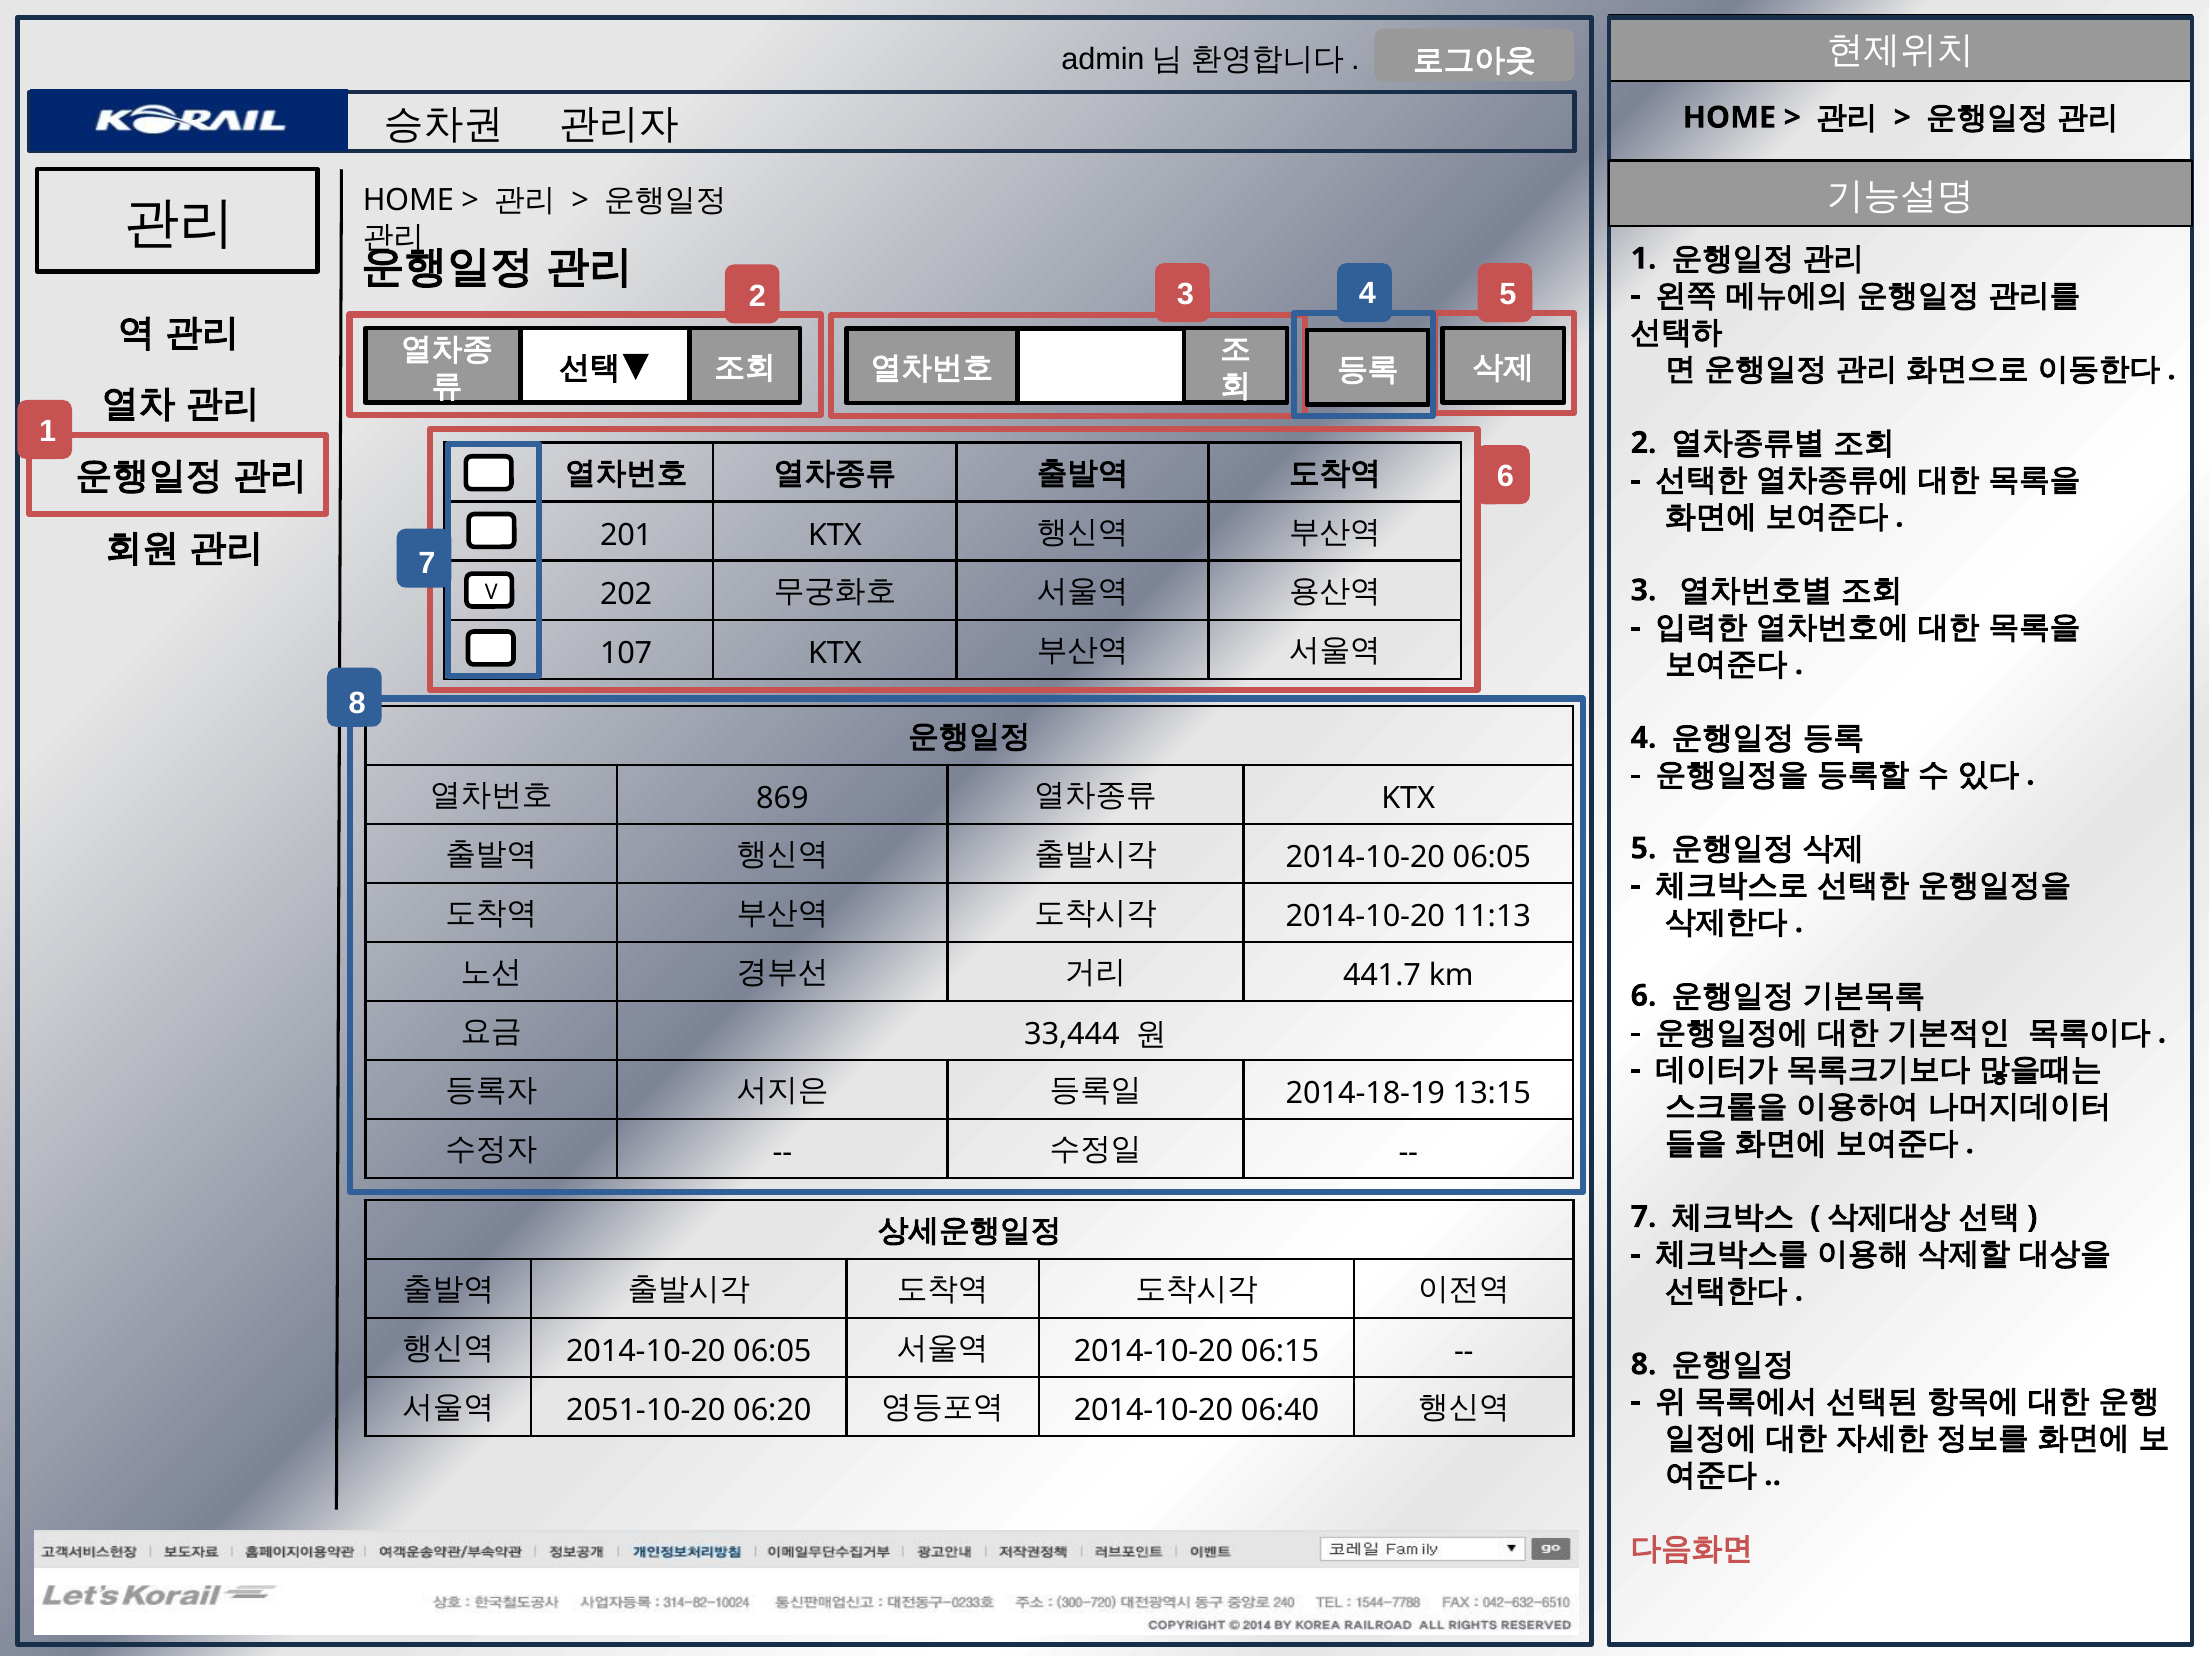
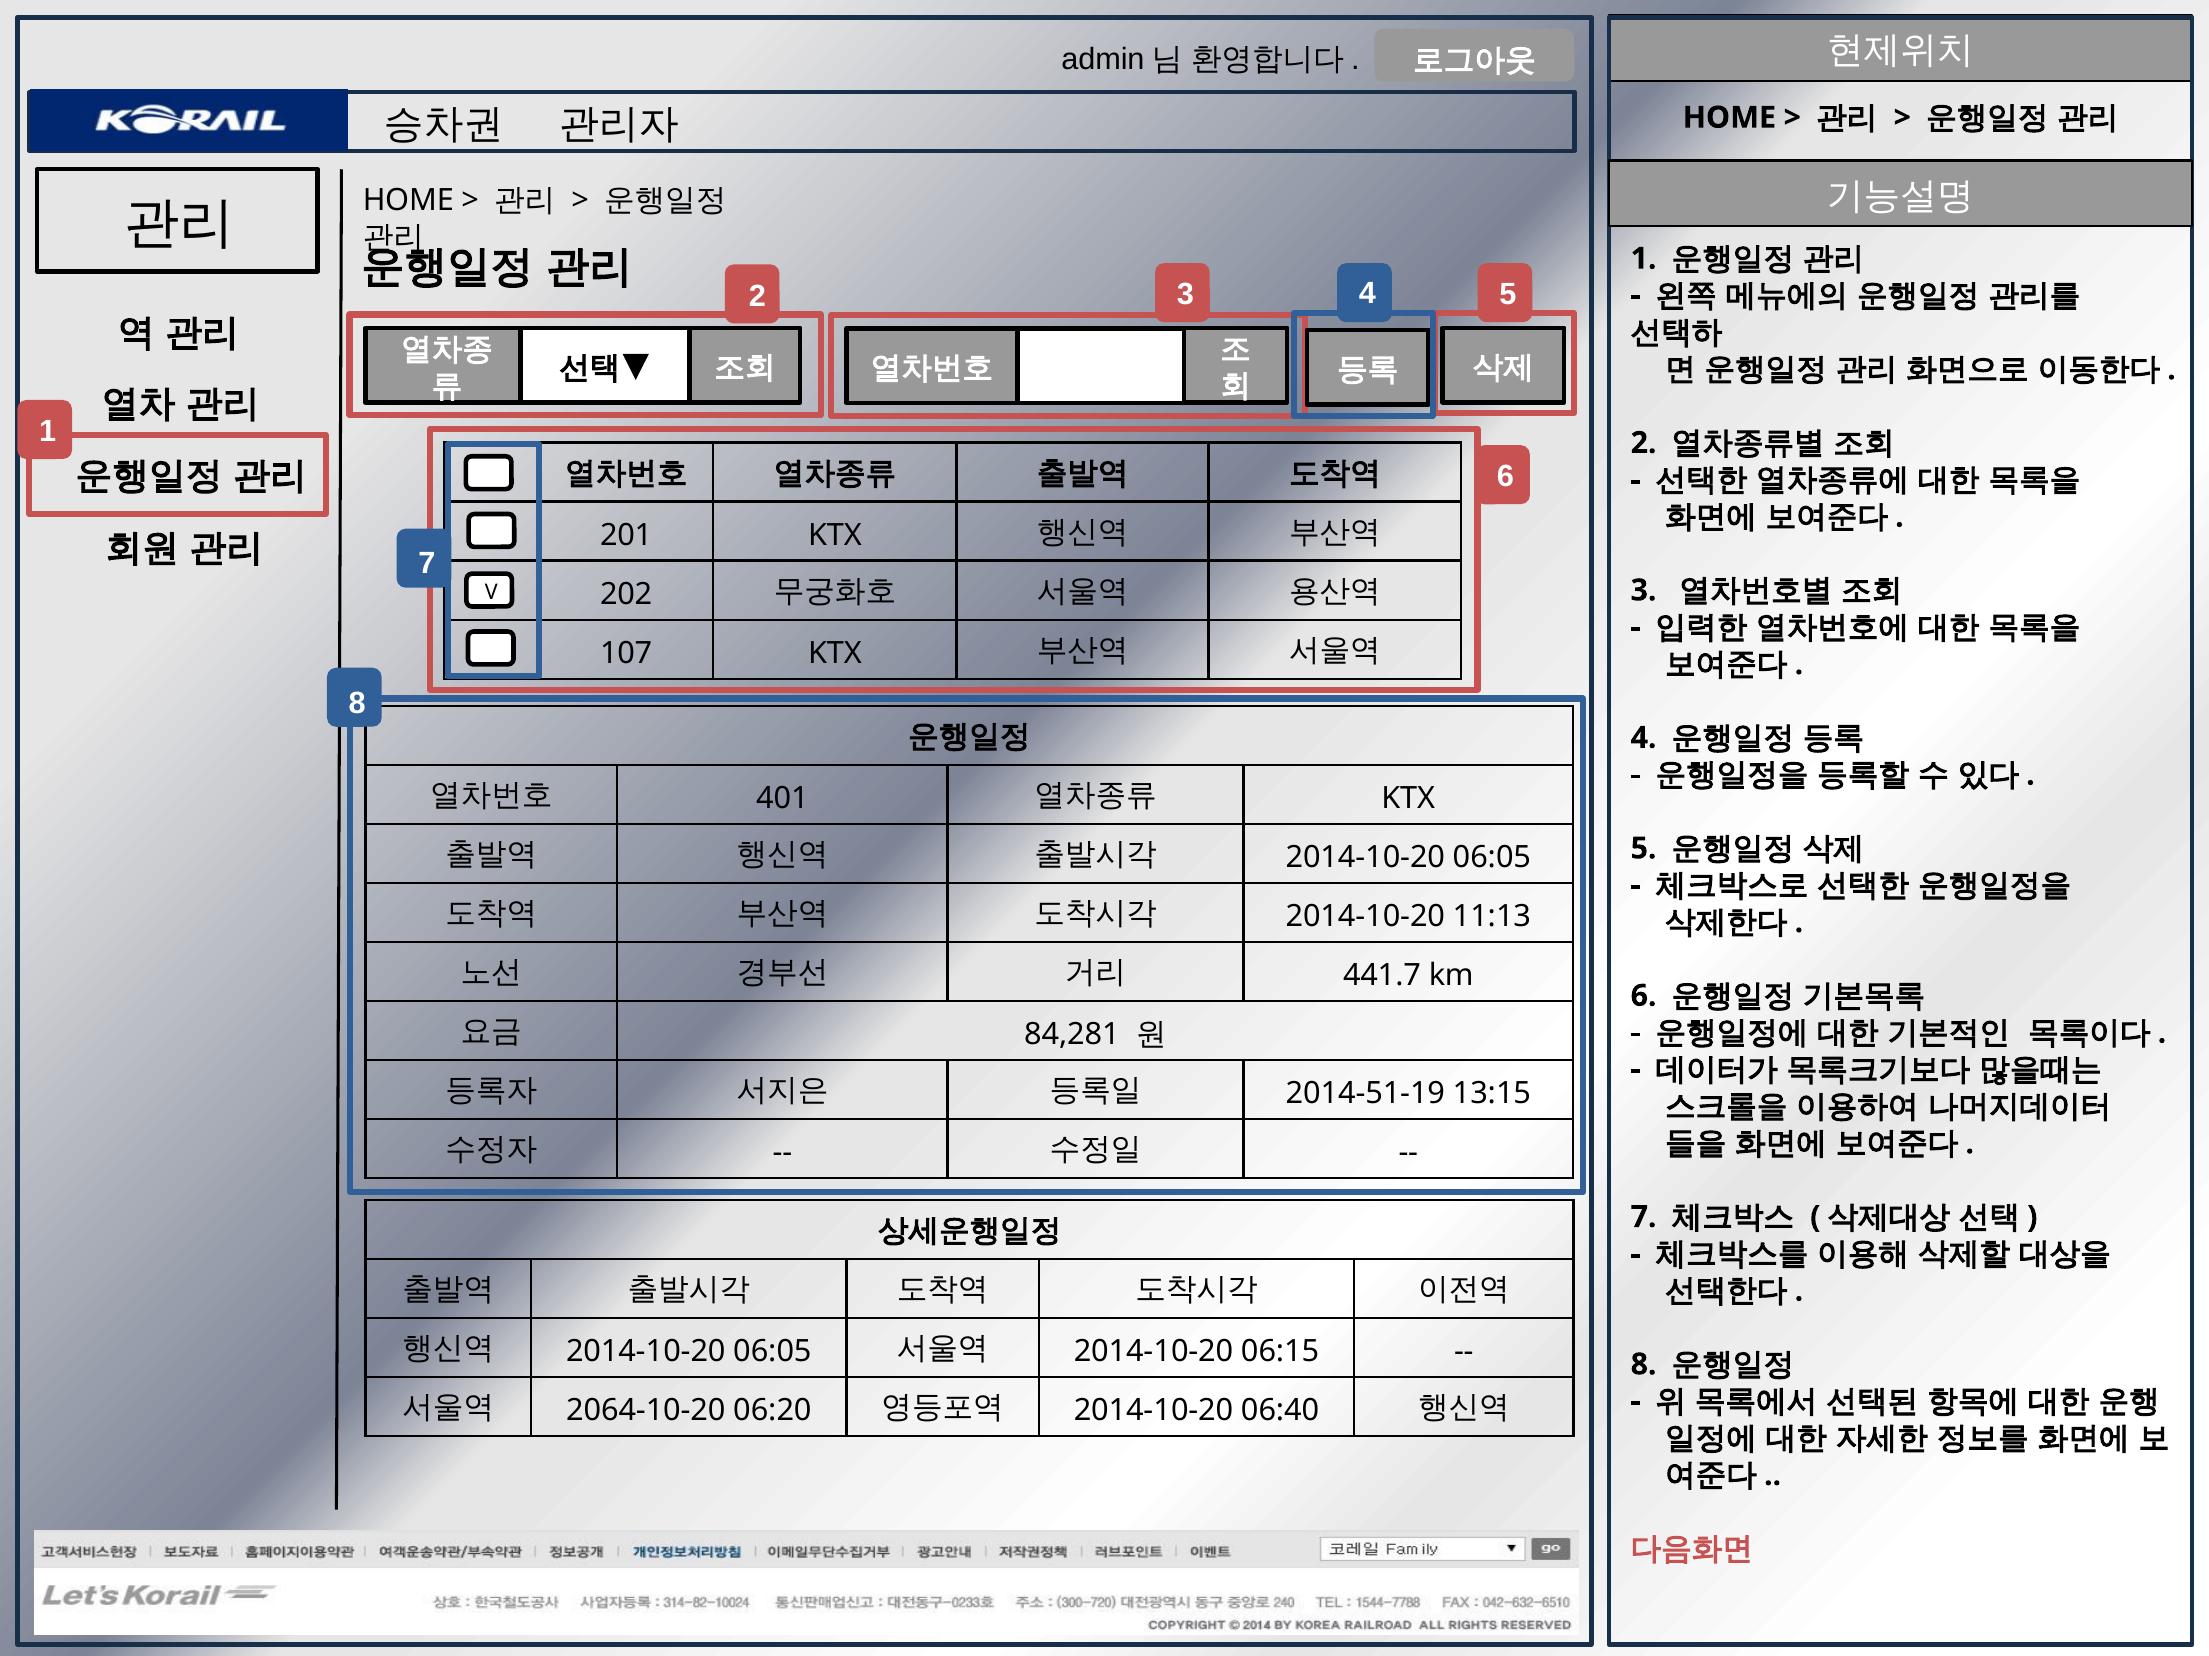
869: 869 -> 401 (782, 799)
33,444: 33,444 -> 84,281 (1072, 1035)
2014-18-19: 2014-18-19 -> 2014-51-19 (1365, 1094)
2051-10-20: 2051-10-20 -> 2064-10-20 (646, 1411)
